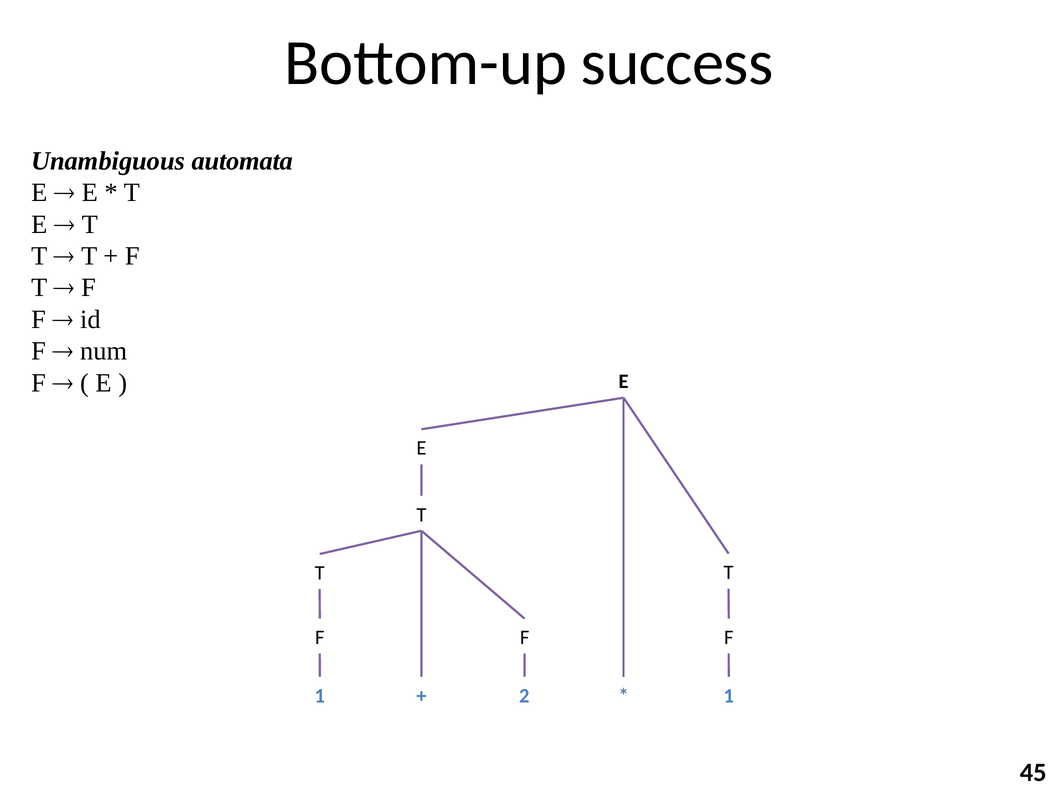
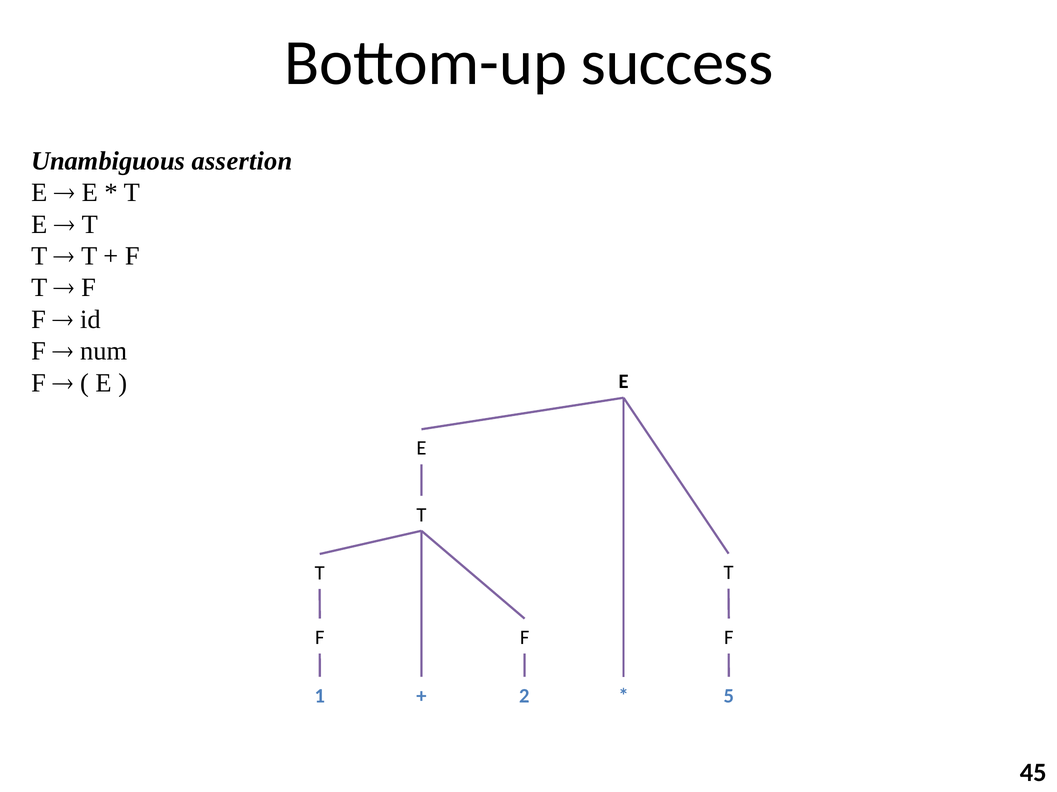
automata: automata -> assertion (242, 161)
1: 1 -> 5 (729, 696)
